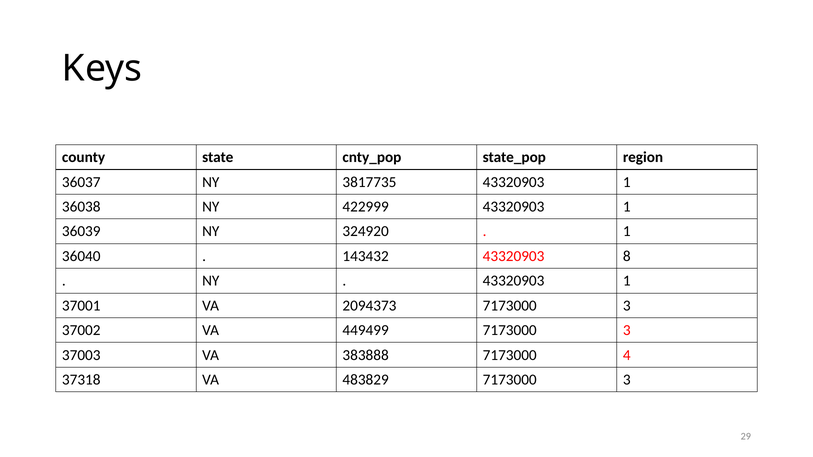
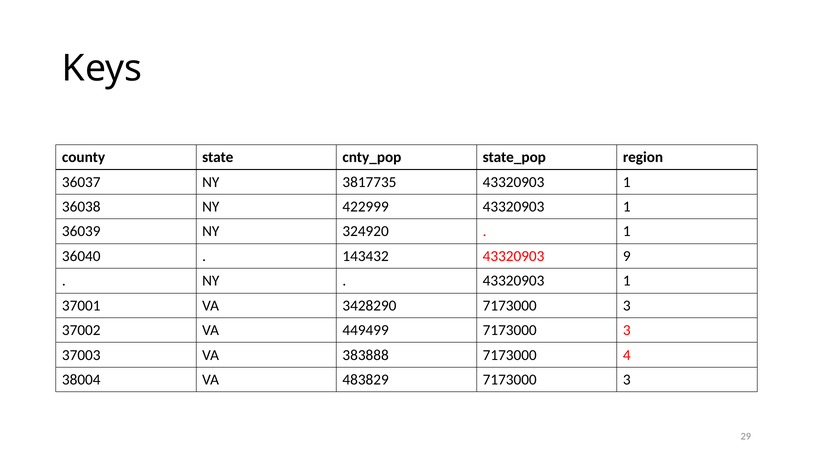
8: 8 -> 9 (627, 256)
2094373: 2094373 -> 3428290 (369, 306)
37318: 37318 -> 38004 (81, 380)
